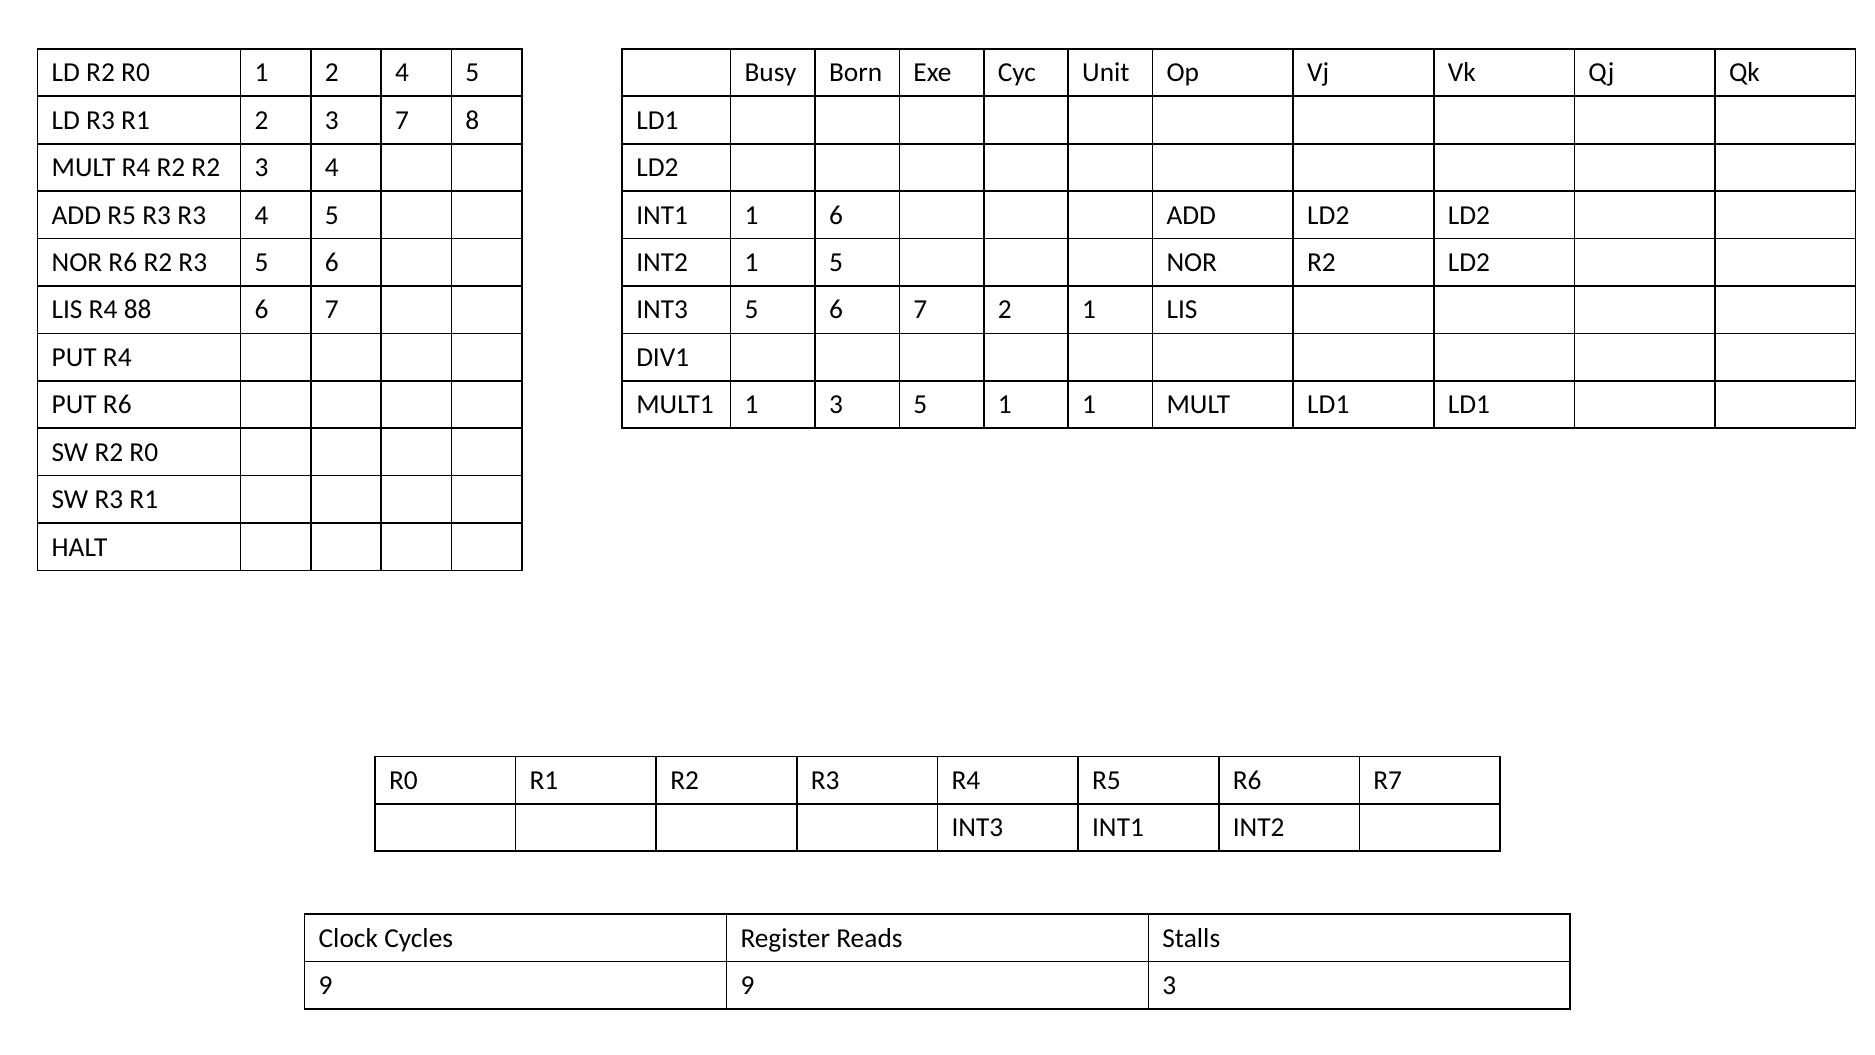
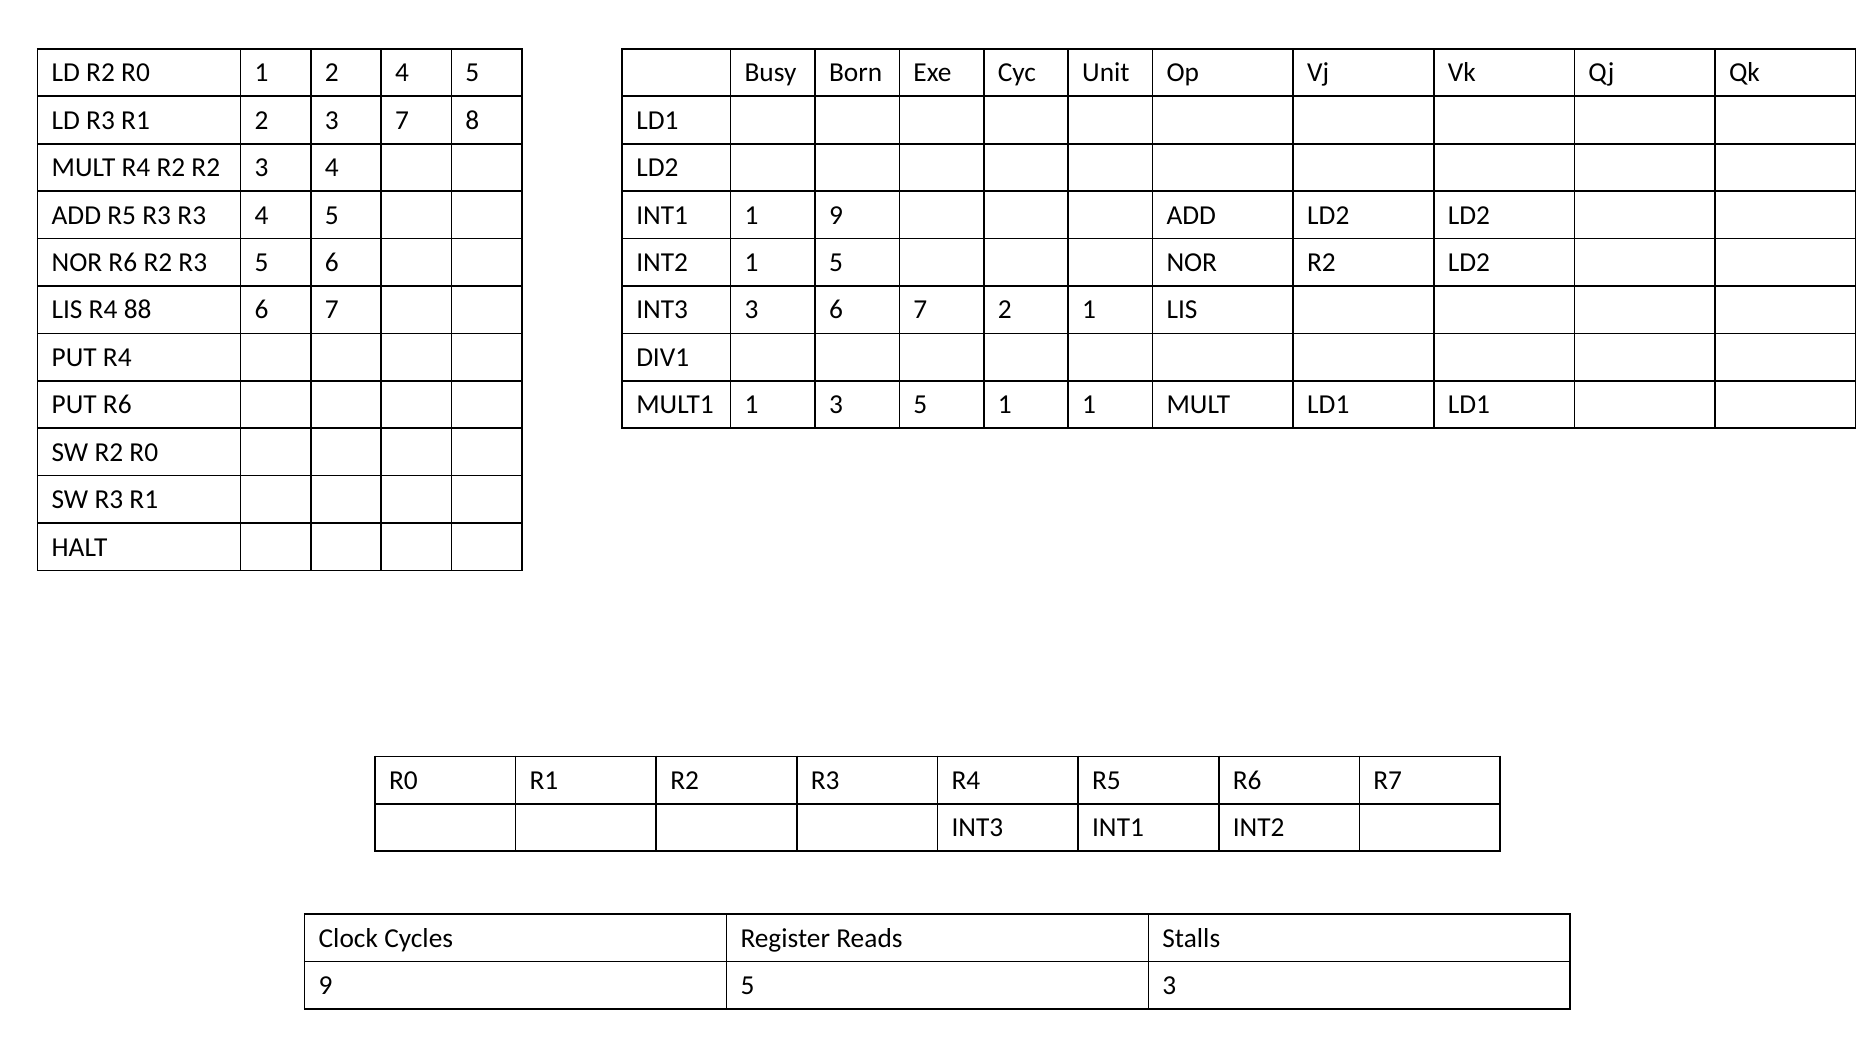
1 6: 6 -> 9 (836, 215)
INT3 5: 5 -> 3 (752, 310)
9 9: 9 -> 5 (748, 985)
